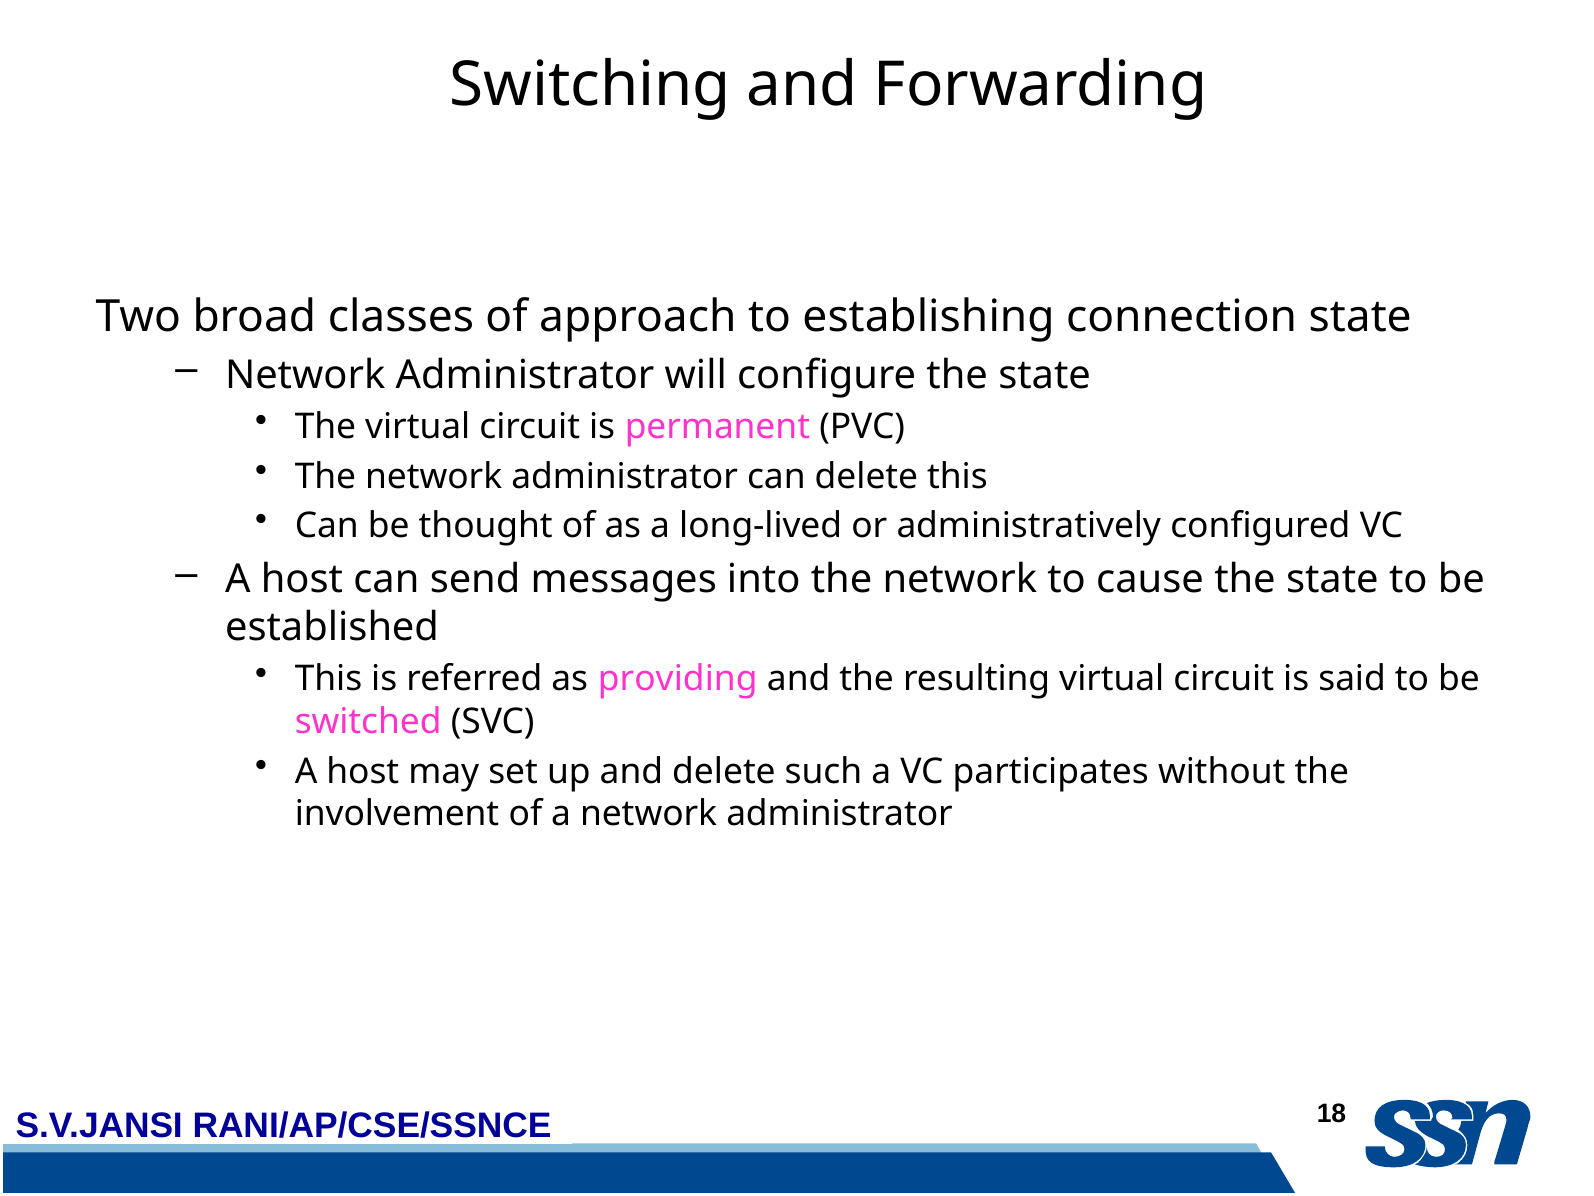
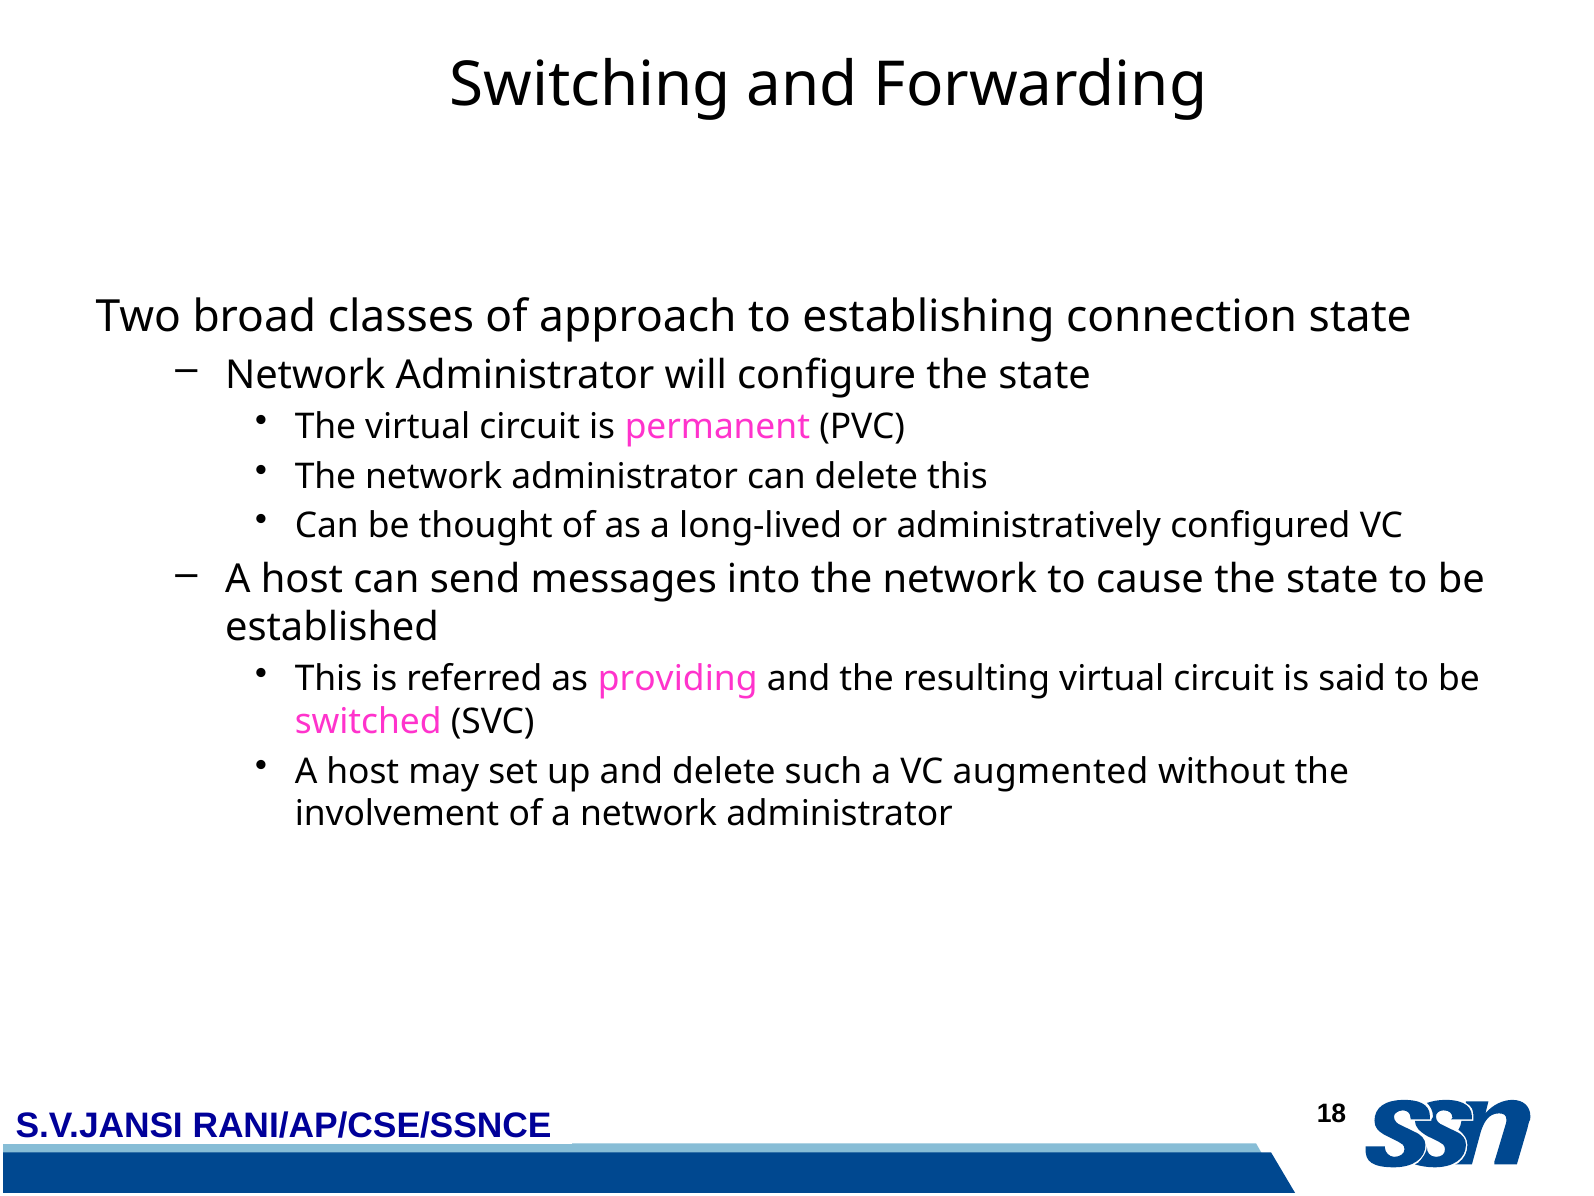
participates: participates -> augmented (1051, 771)
